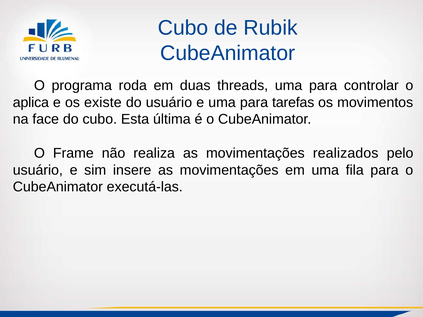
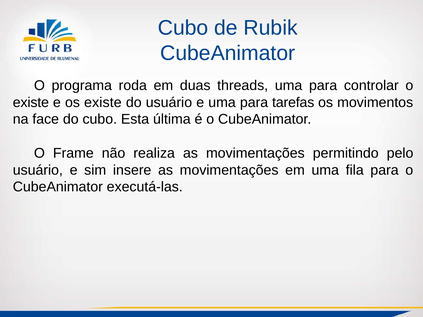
aplica: aplica -> existe (31, 103)
realizados: realizados -> permitindo (346, 153)
